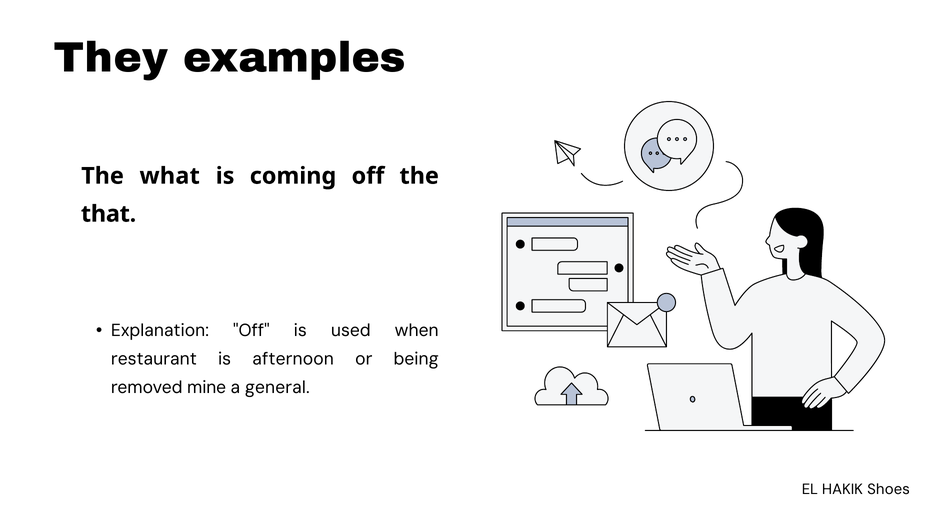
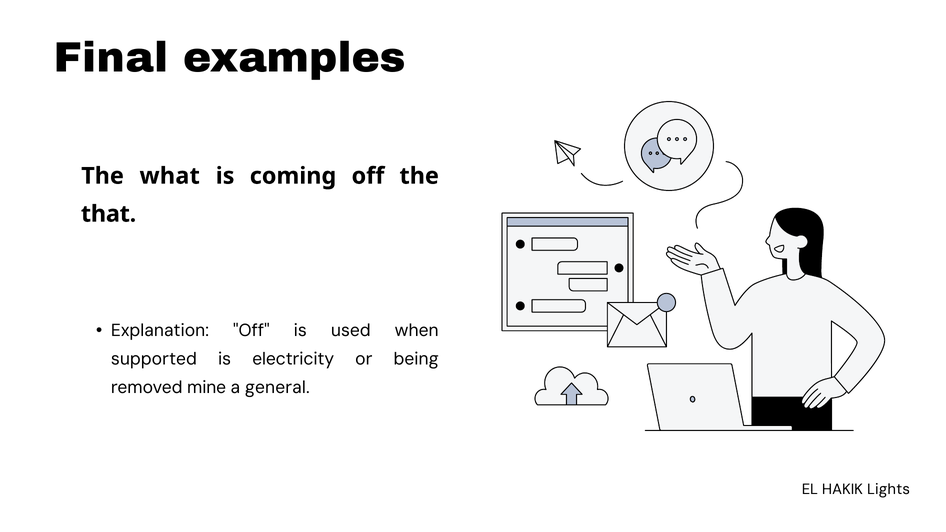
They: They -> Final (111, 58)
restaurant: restaurant -> supported (154, 359)
afternoon: afternoon -> electricity (293, 359)
Shoes: Shoes -> Lights (889, 489)
